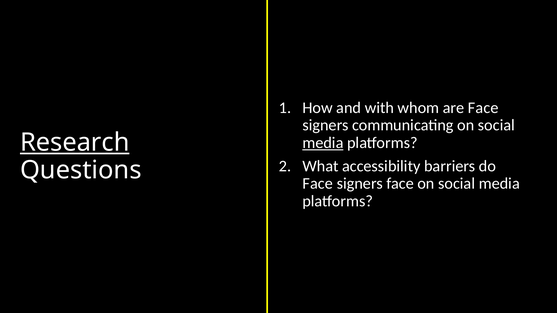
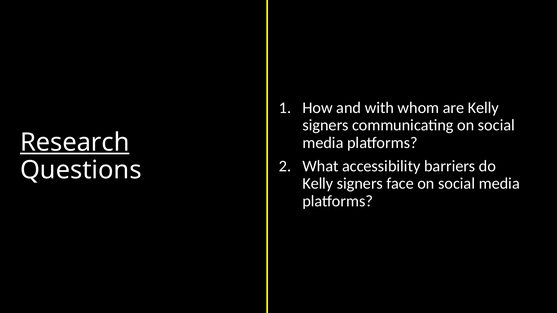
are Face: Face -> Kelly (483, 108)
media underline: present -> none (323, 143)
Face: Face -> Kelly (318, 184)
